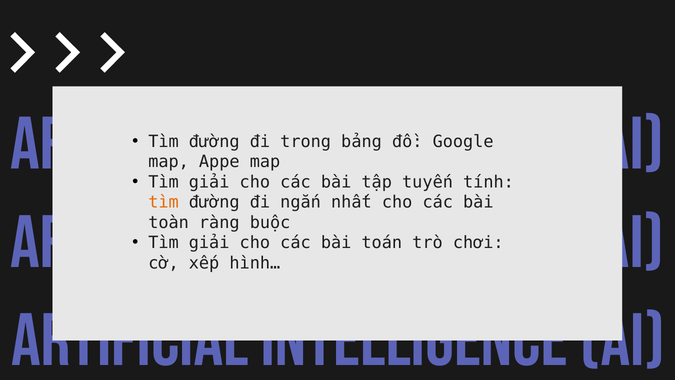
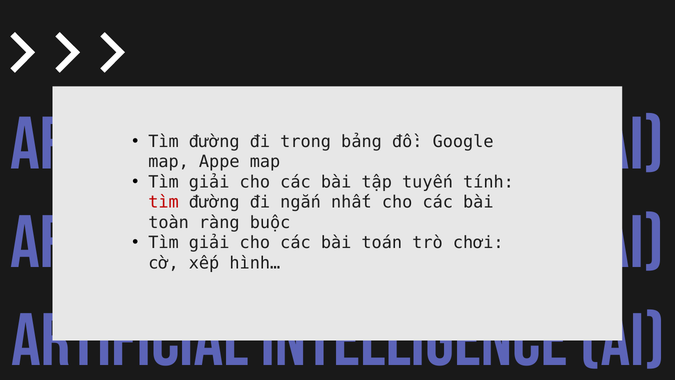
tìm colour: orange -> red (163, 202)
